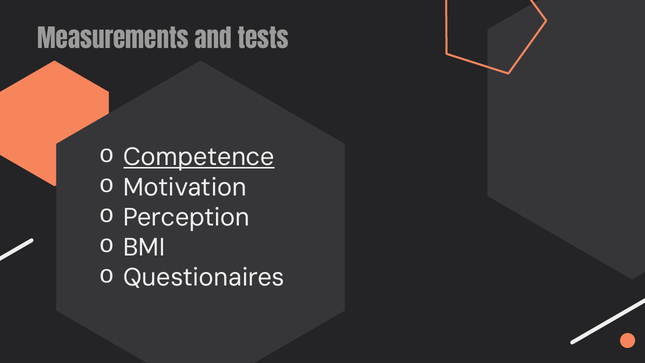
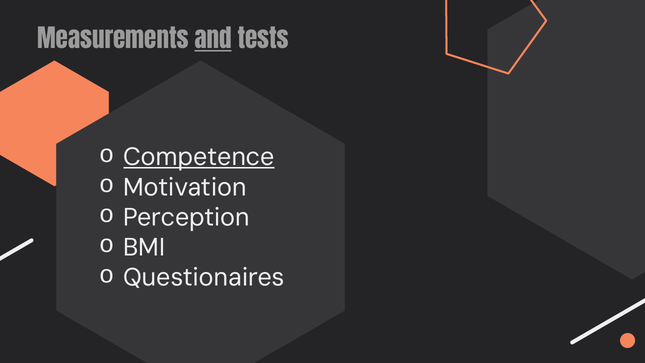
and underline: none -> present (213, 40)
